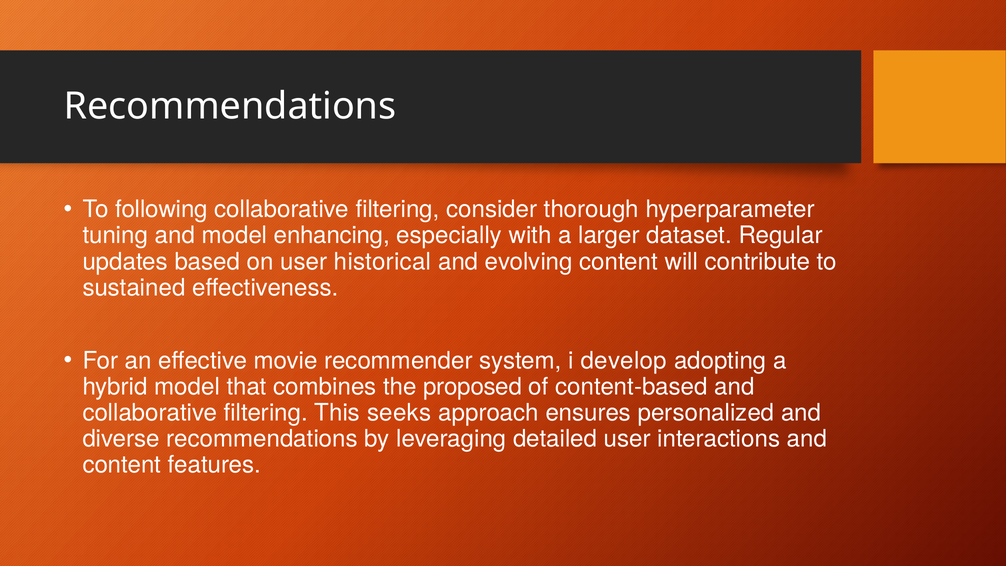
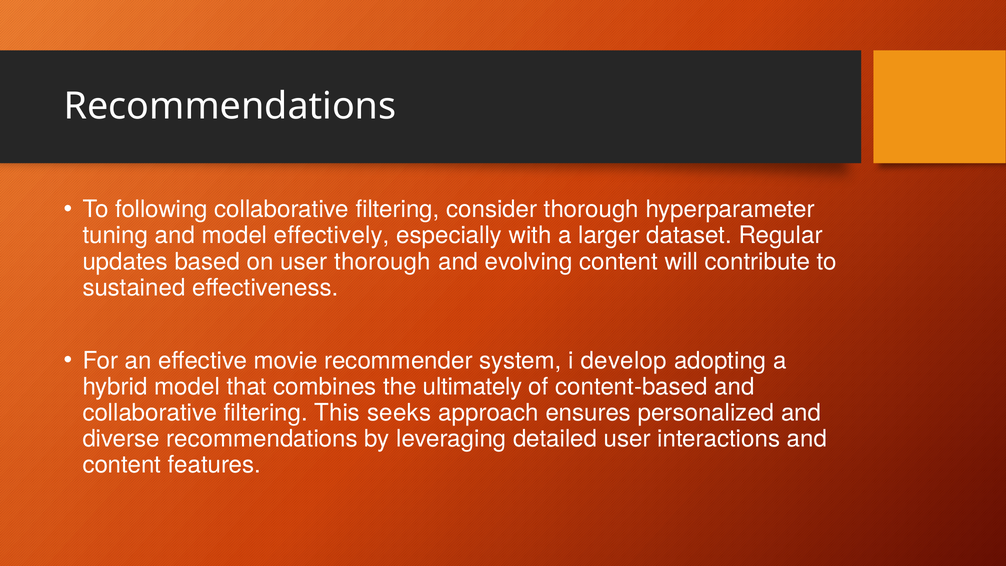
enhancing: enhancing -> effectively (332, 235)
user historical: historical -> thorough (382, 261)
proposed: proposed -> ultimately (473, 387)
